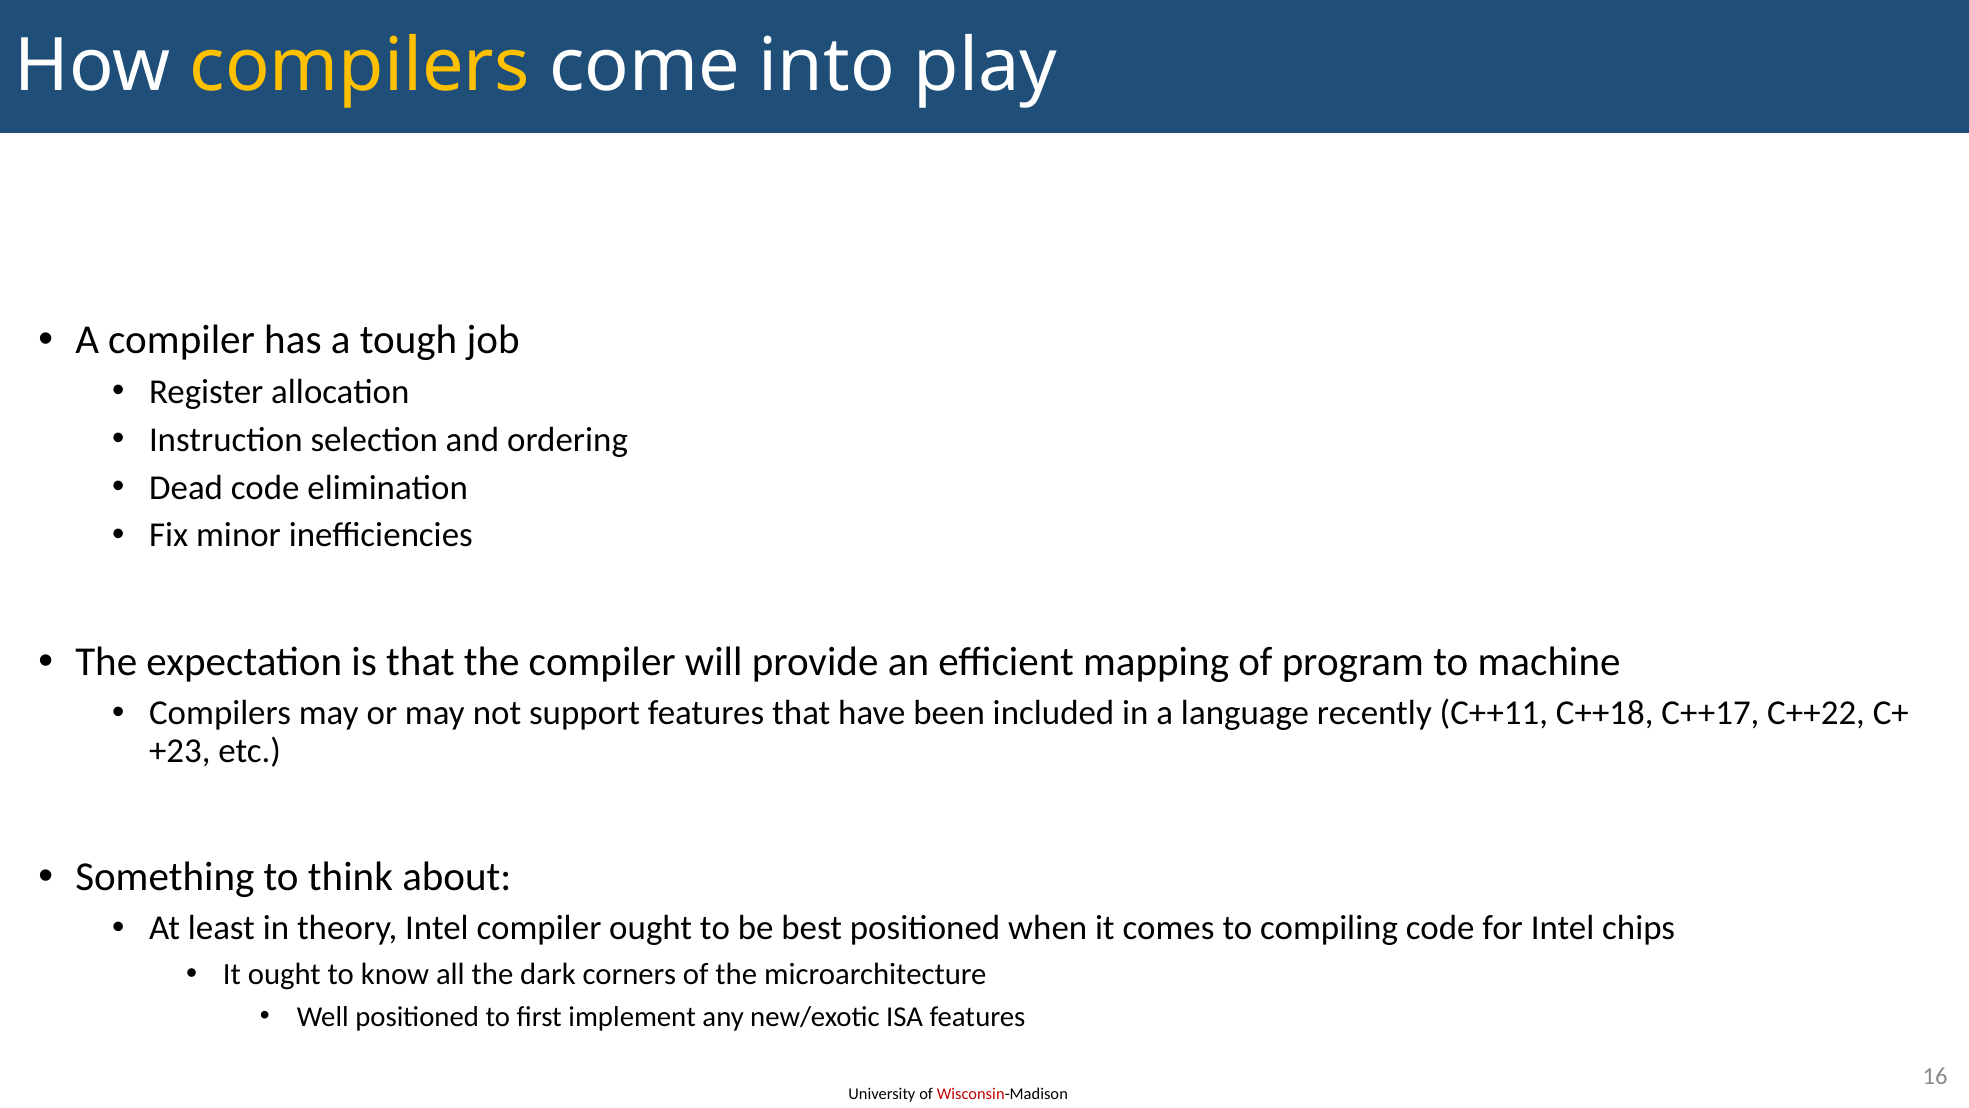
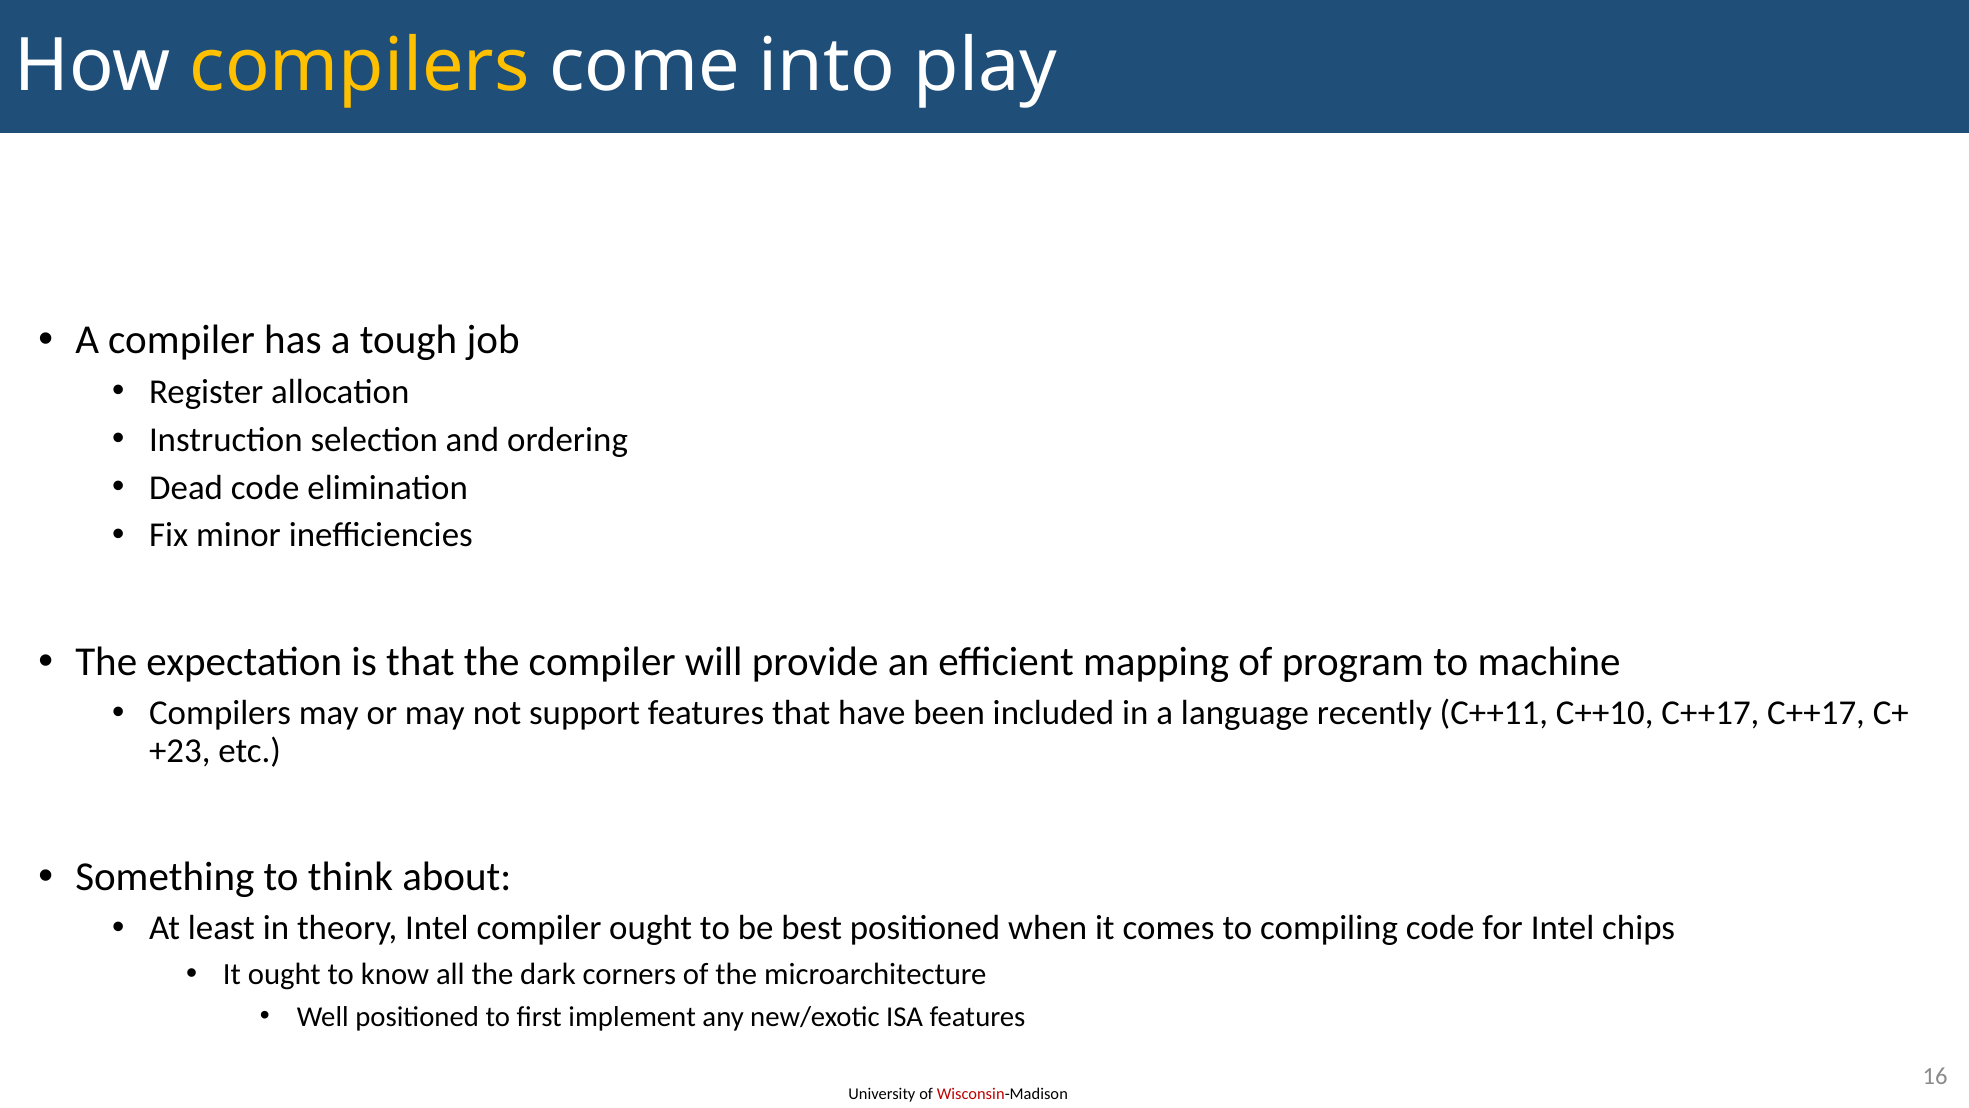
C++18: C++18 -> C++10 (1605, 713)
C++17 C++22: C++22 -> C++17 (1816, 713)
